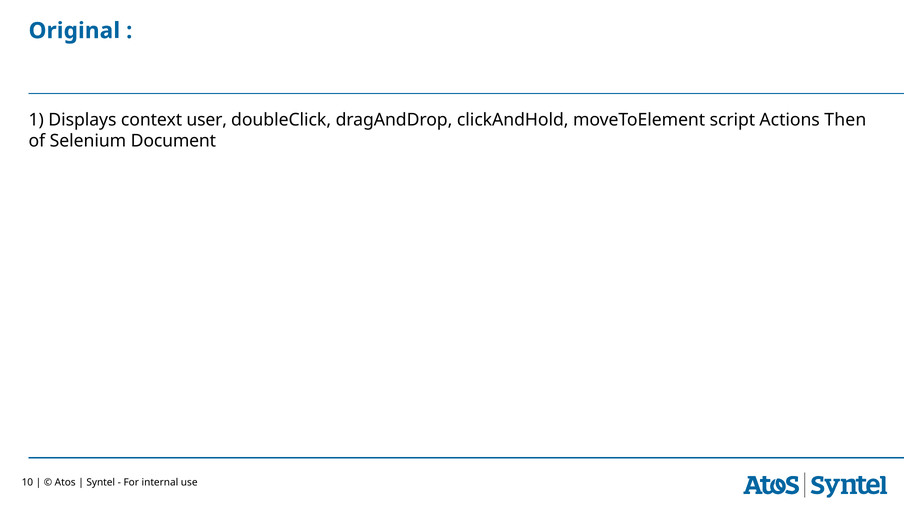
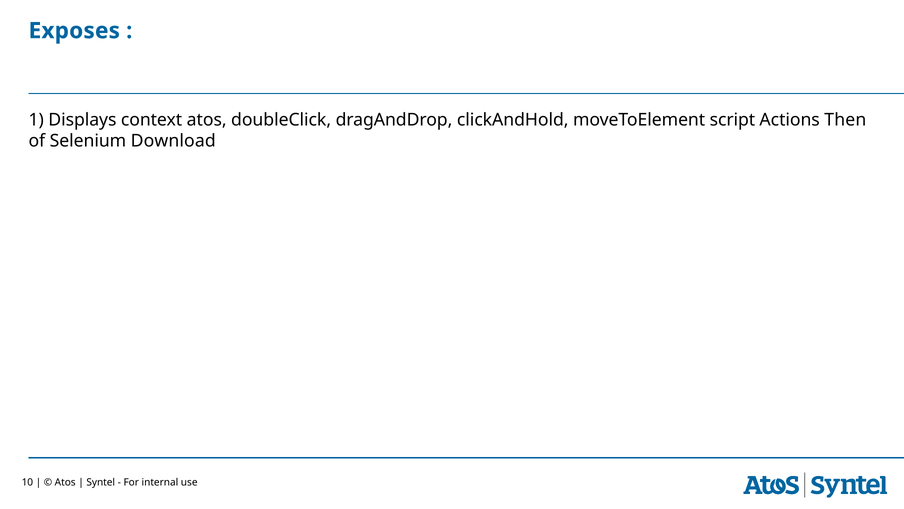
Original: Original -> Exposes (74, 31)
context user: user -> atos (207, 120)
Document: Document -> Download (173, 141)
